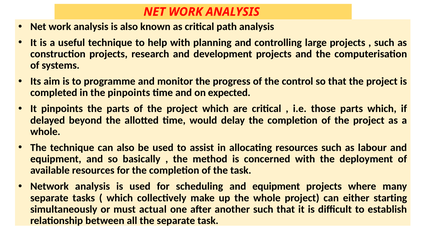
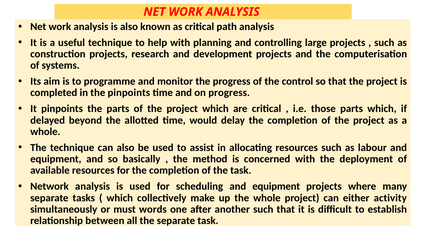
on expected: expected -> progress (229, 93)
starting: starting -> activity (390, 198)
actual: actual -> words (153, 210)
